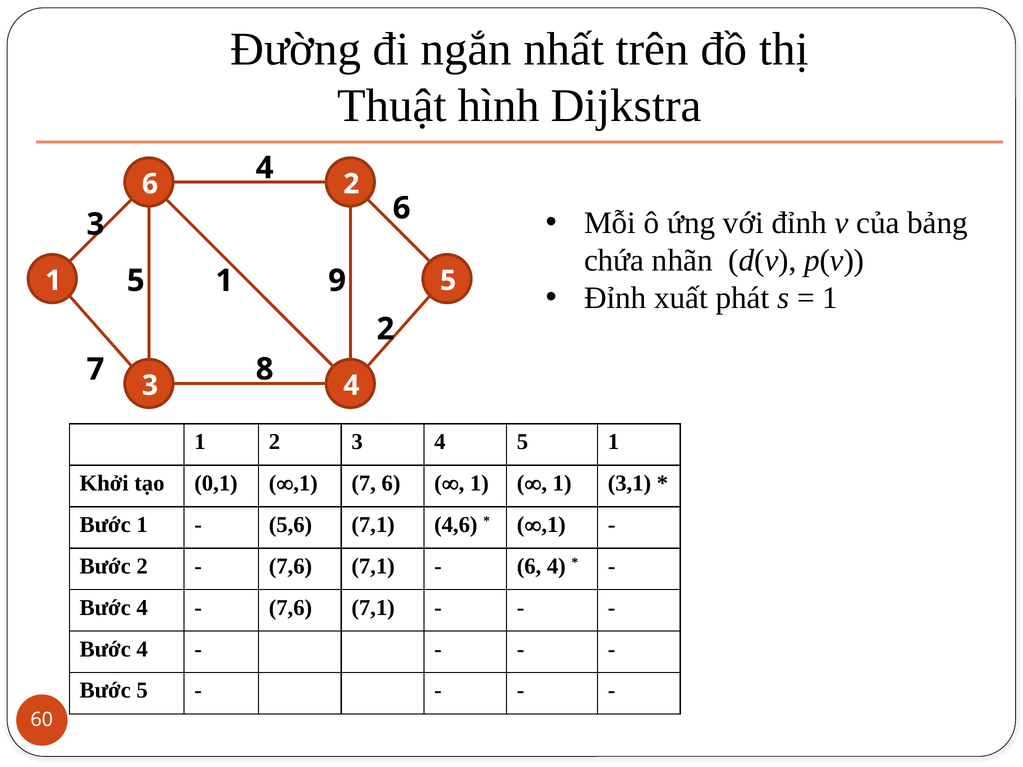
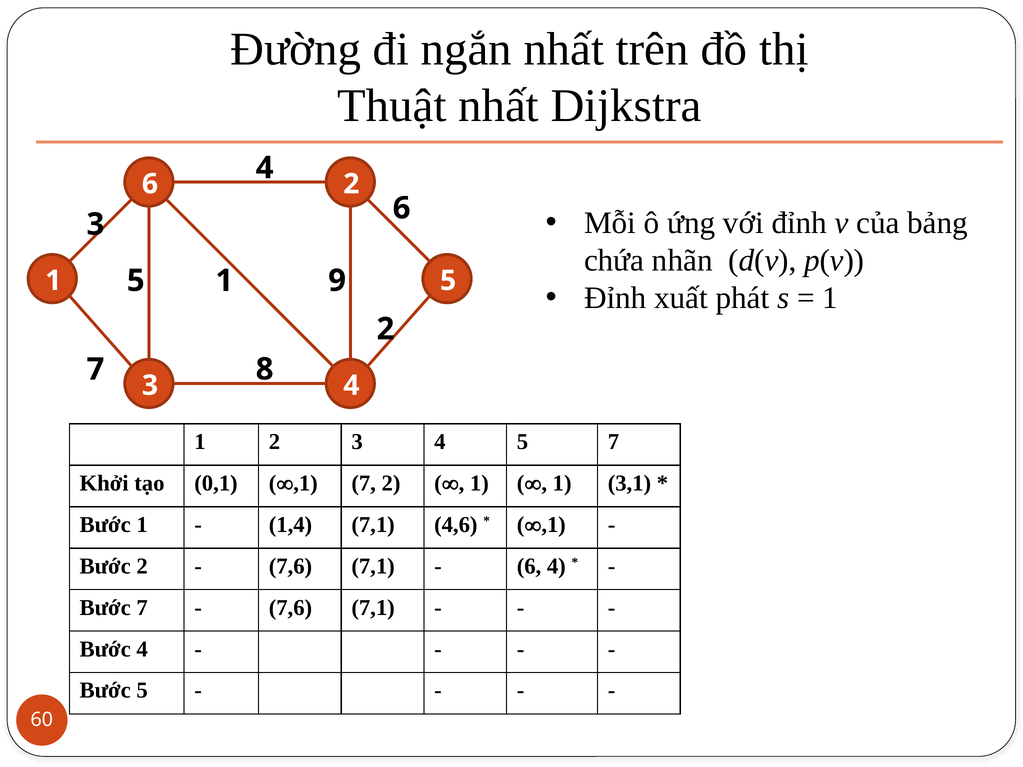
Thuật hình: hình -> nhất (499, 106)
5 1: 1 -> 7 (613, 442)
7 6: 6 -> 2 (391, 483)
5,6: 5,6 -> 1,4 (290, 525)
4: 4 -> 7 (142, 608)
